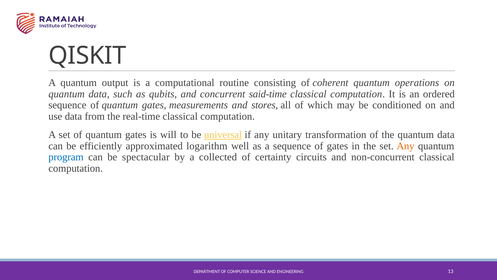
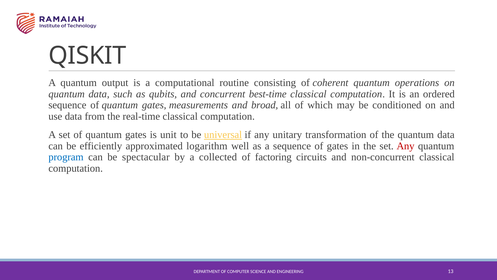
said-time: said-time -> best-time (268, 94)
stores: stores -> broad (265, 105)
will: will -> unit (168, 135)
Any colour: orange -> red (406, 146)
certainty: certainty -> factoring (273, 157)
